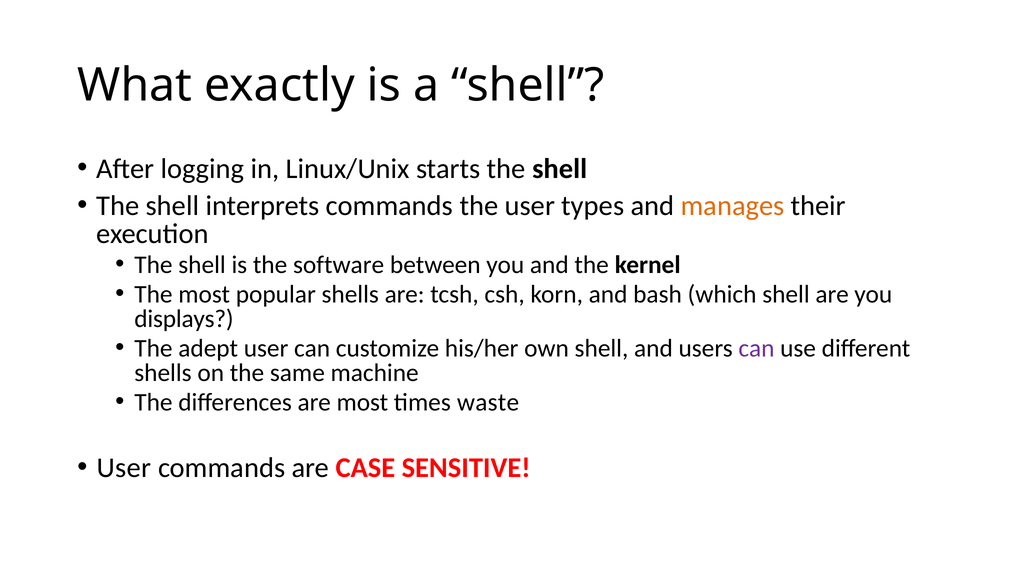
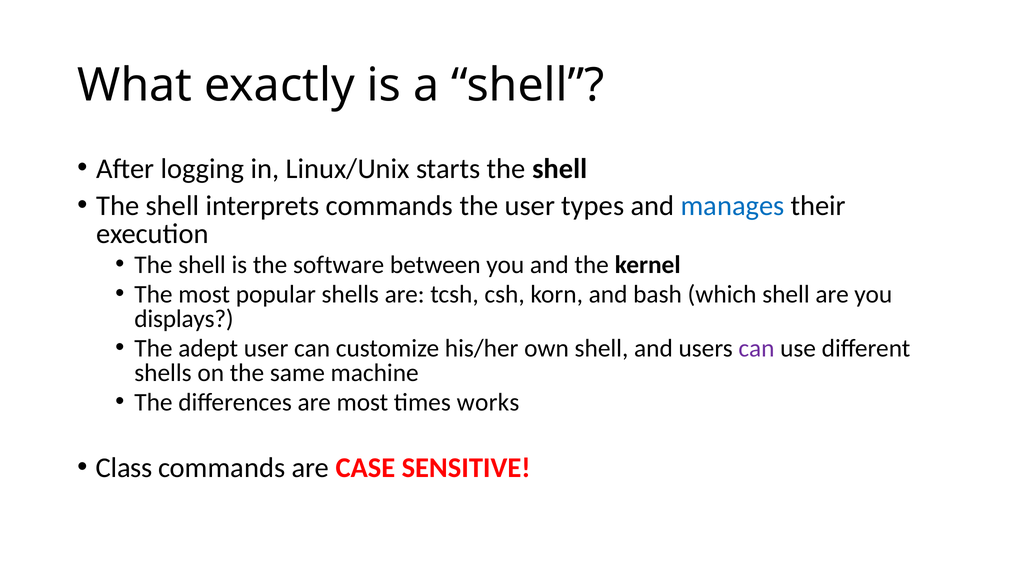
manages colour: orange -> blue (733, 206)
waste: waste -> works (488, 402)
User: User -> Class (124, 467)
